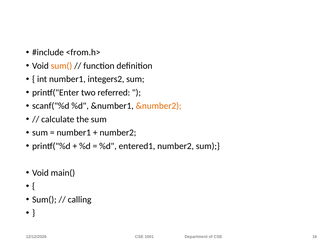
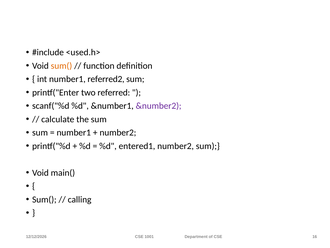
<from.h>: <from.h> -> <used.h> (83, 52)
integers2: integers2 -> referred2 (106, 79)
&number2 colour: orange -> purple (159, 106)
